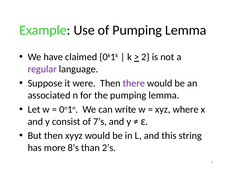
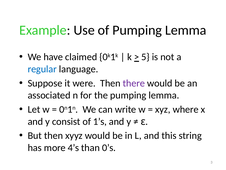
2: 2 -> 5 (145, 57)
regular colour: purple -> blue (42, 69)
7’s: 7’s -> 1’s (100, 121)
8’s: 8’s -> 4’s (73, 147)
2’s: 2’s -> 0’s (109, 147)
